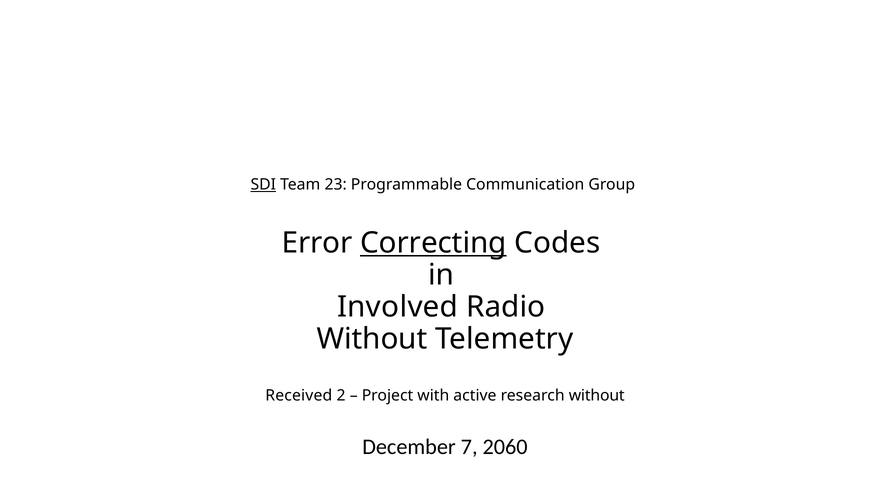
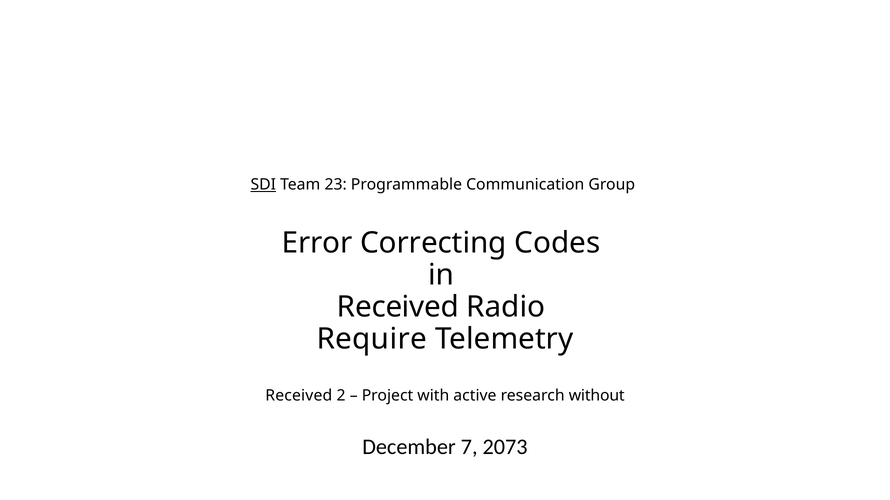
Correcting underline: present -> none (433, 243)
Involved: Involved -> Received (398, 307)
Without: Without -> Require (372, 340)
2060: 2060 -> 2073 (505, 448)
